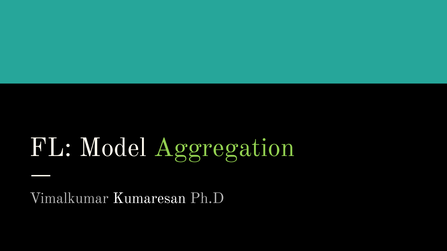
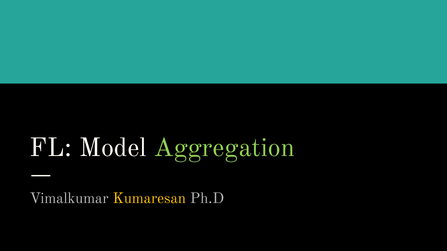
Kumaresan colour: white -> yellow (149, 199)
